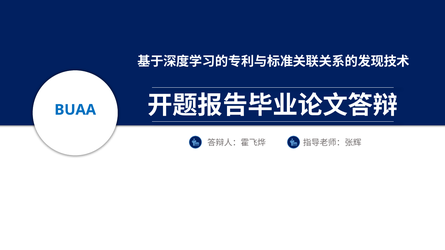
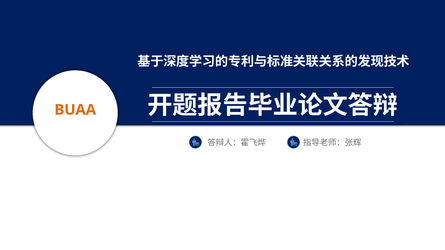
BUAA colour: blue -> orange (75, 110)
